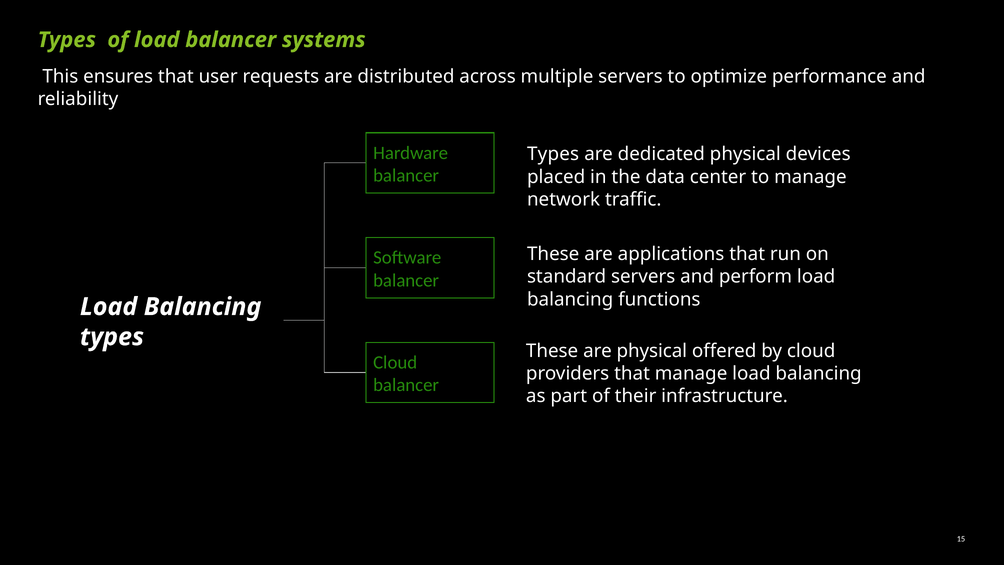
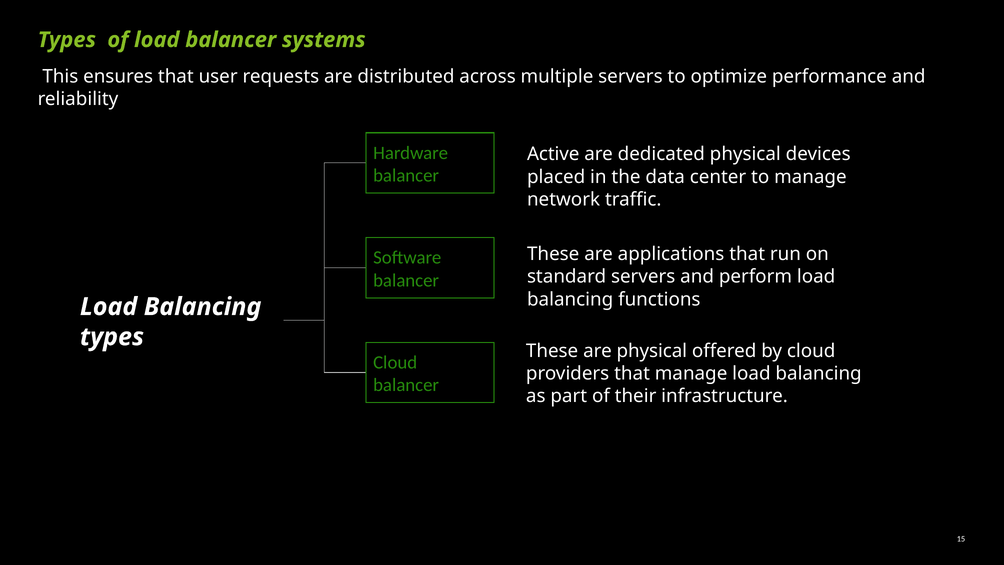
Types: Types -> Active (553, 154)
